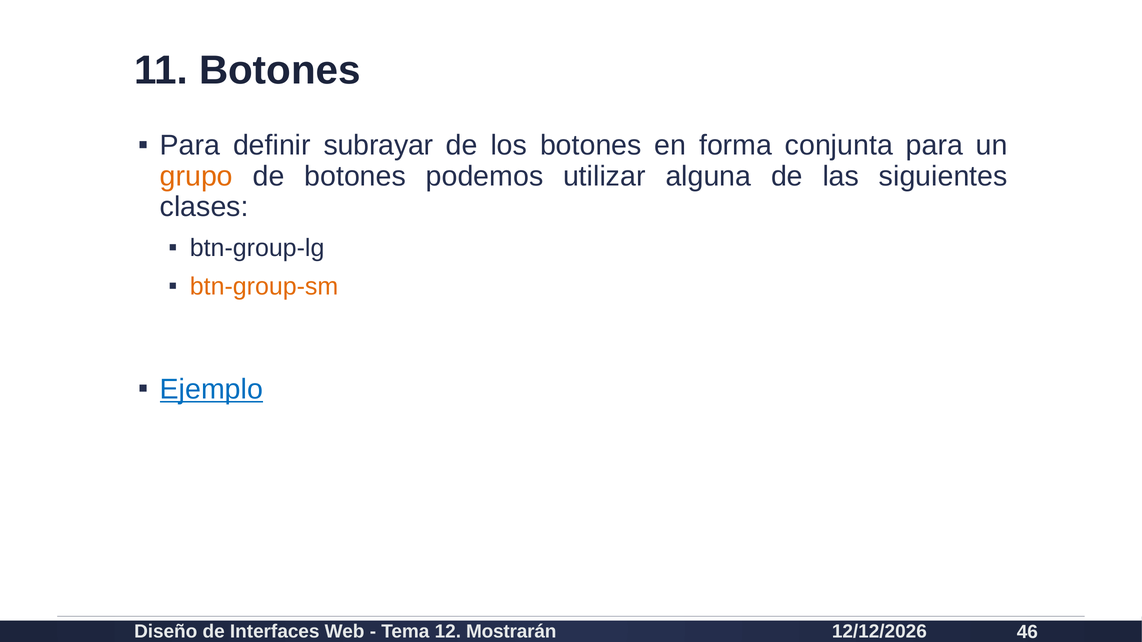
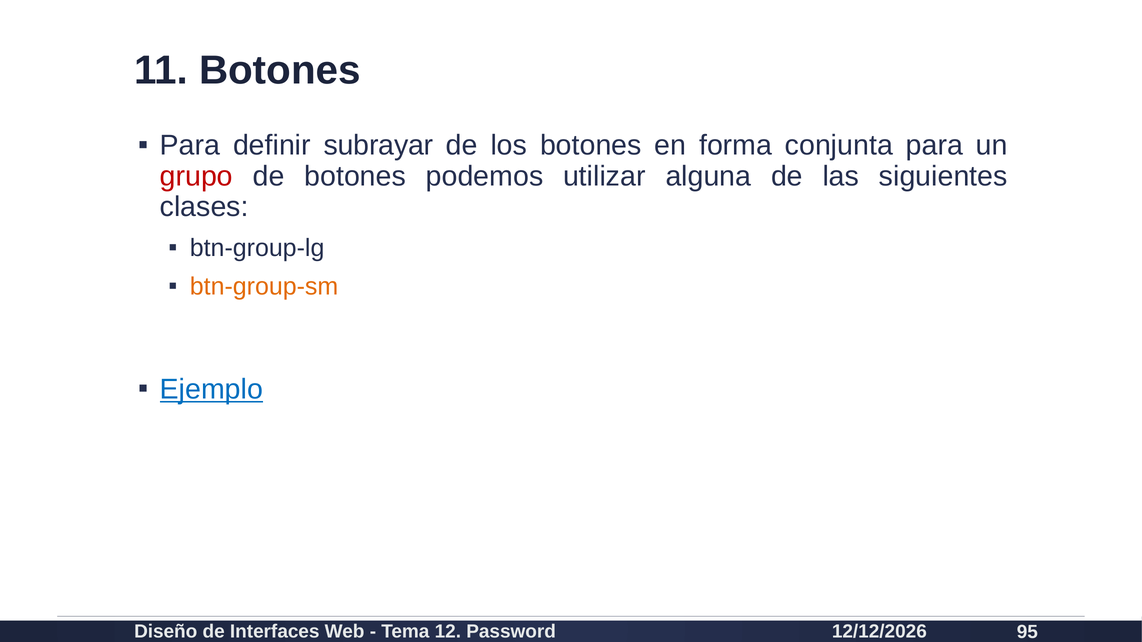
grupo colour: orange -> red (196, 176)
Mostrarán: Mostrarán -> Password (511, 632)
46: 46 -> 95 (1027, 632)
